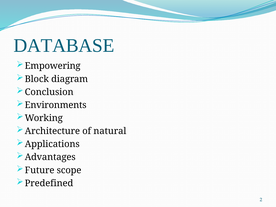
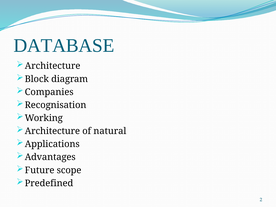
Empowering: Empowering -> Architecture (53, 66)
Conclusion: Conclusion -> Companies (49, 92)
Environments: Environments -> Recognisation (56, 105)
